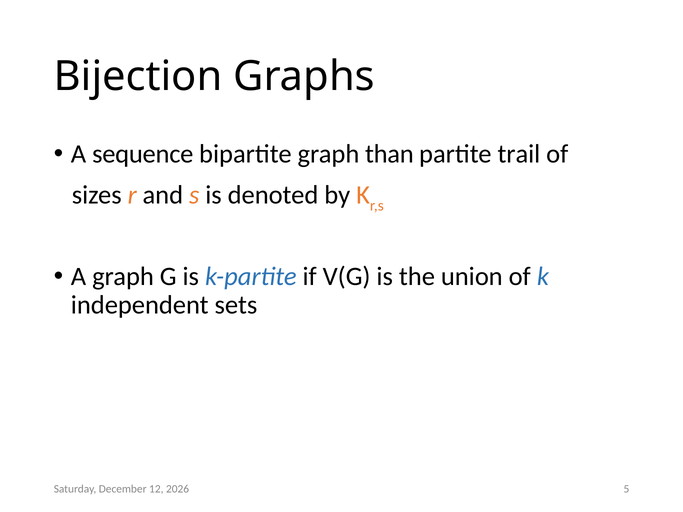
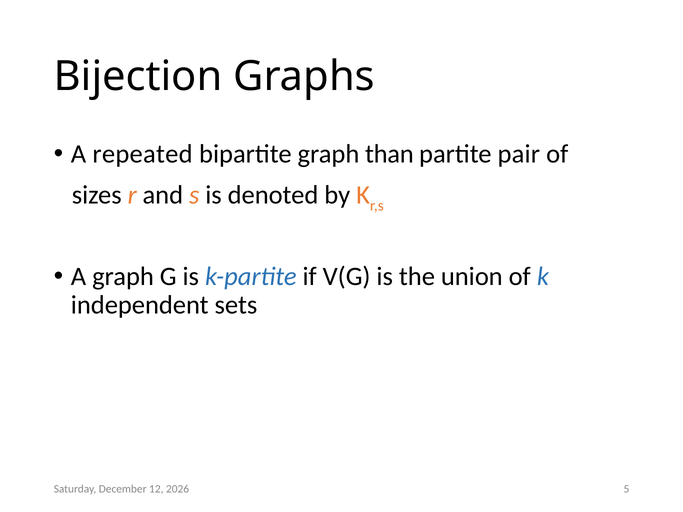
sequence: sequence -> repeated (143, 154)
trail: trail -> pair (519, 154)
